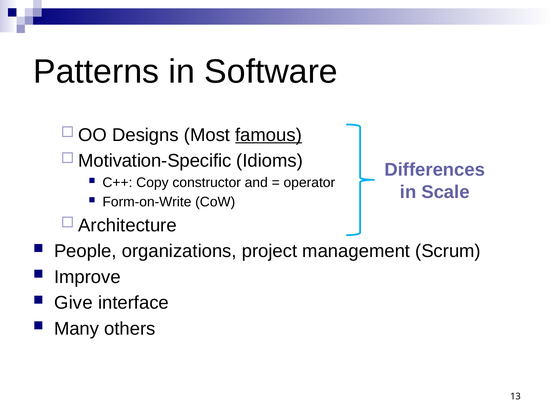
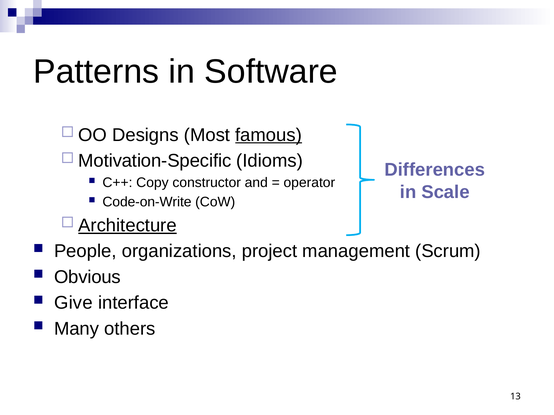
Form-on-Write: Form-on-Write -> Code-on-Write (147, 202)
Architecture underline: none -> present (127, 226)
Improve: Improve -> Obvious (87, 277)
